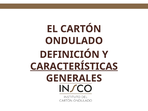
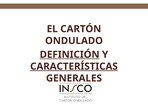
DEFINICIÓN underline: none -> present (70, 55)
